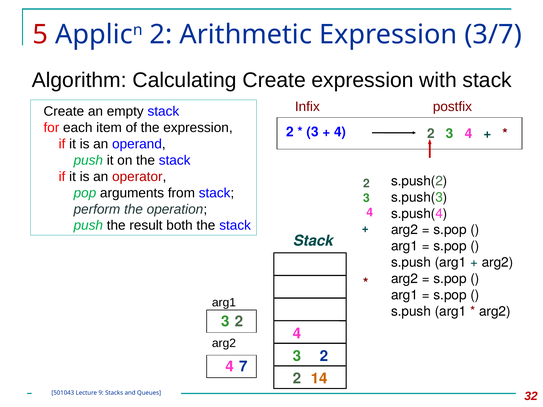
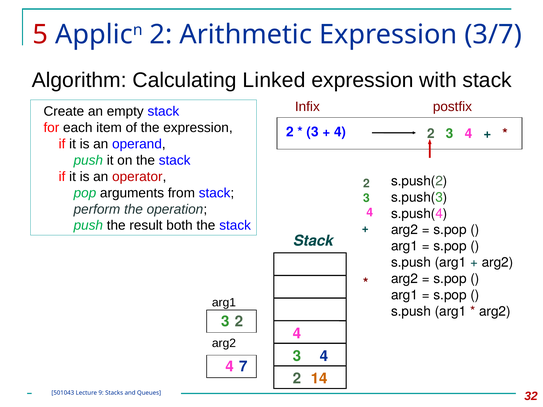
Calculating Create: Create -> Linked (274, 80)
2: 2 -> 4 (324, 356)
